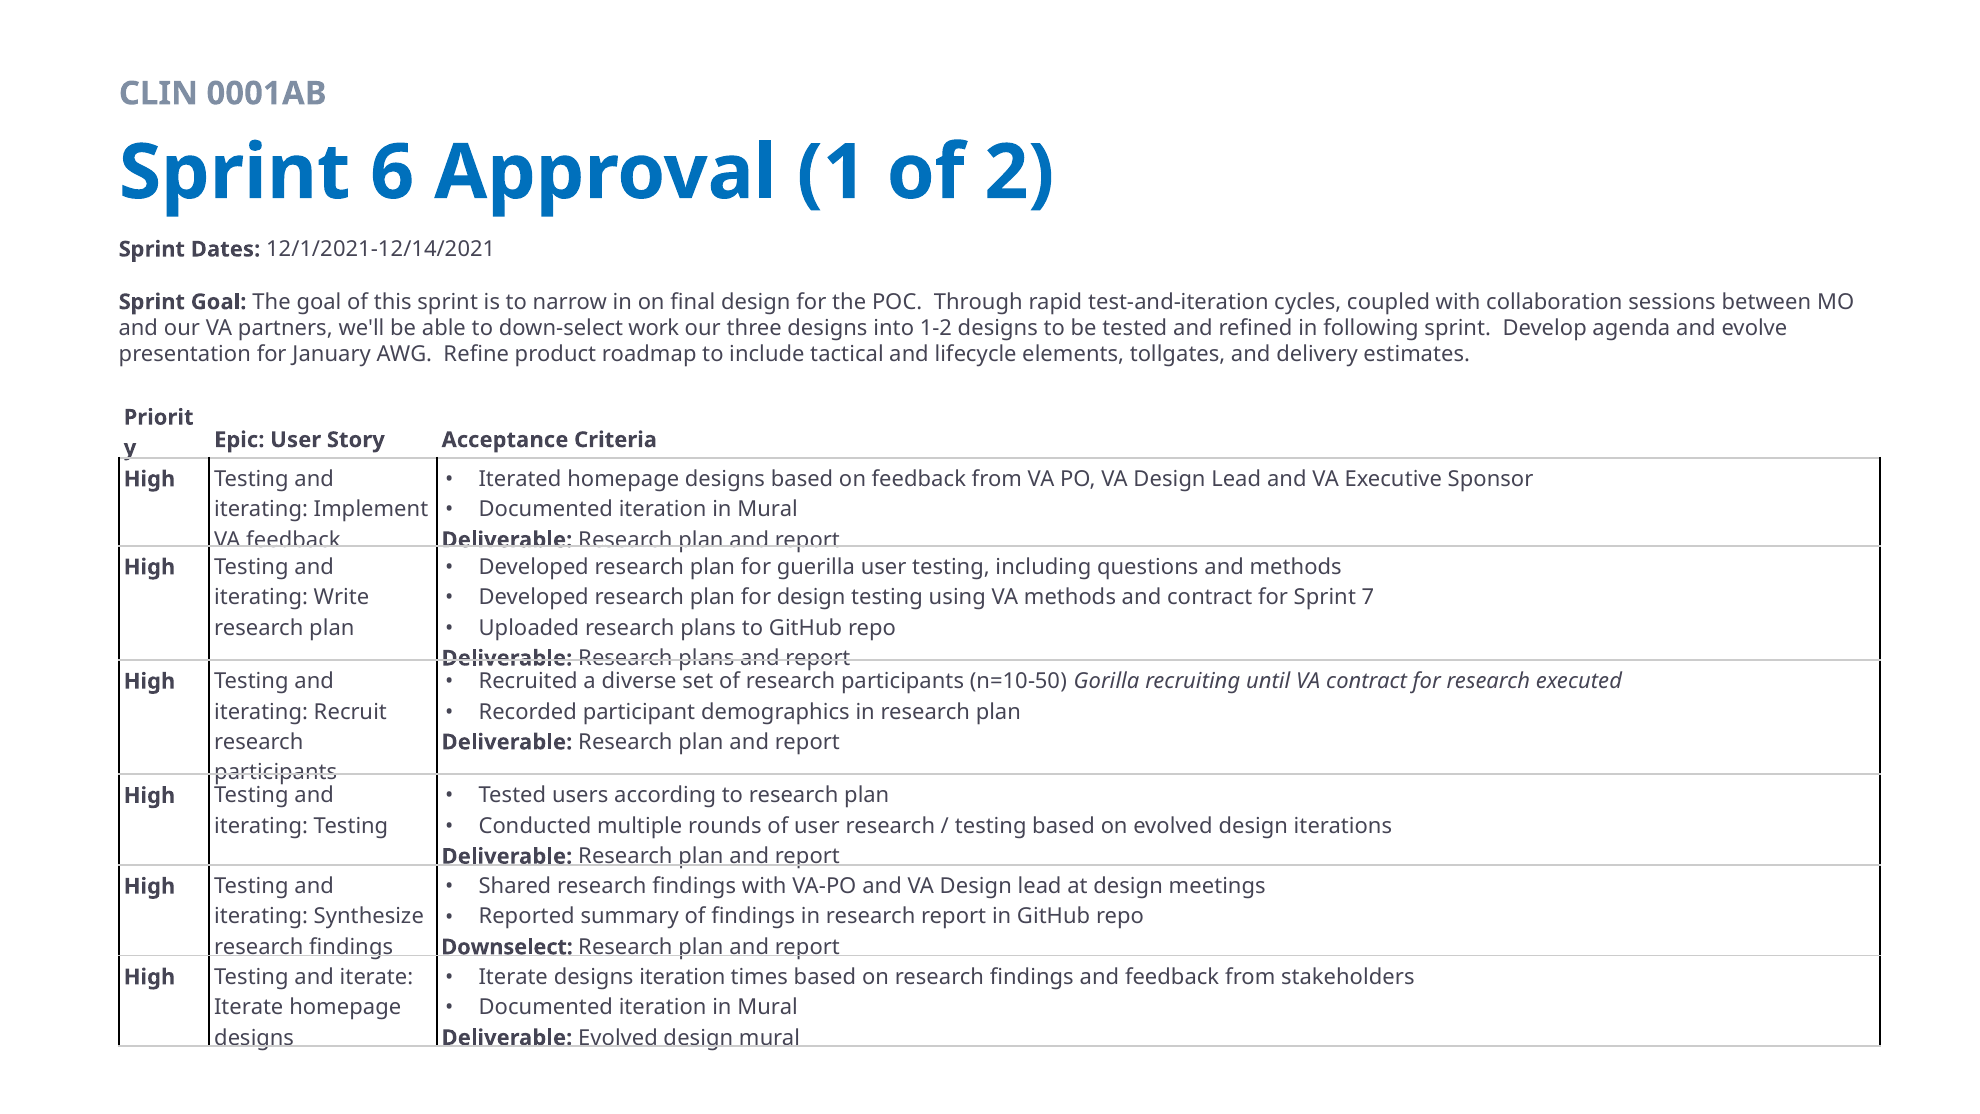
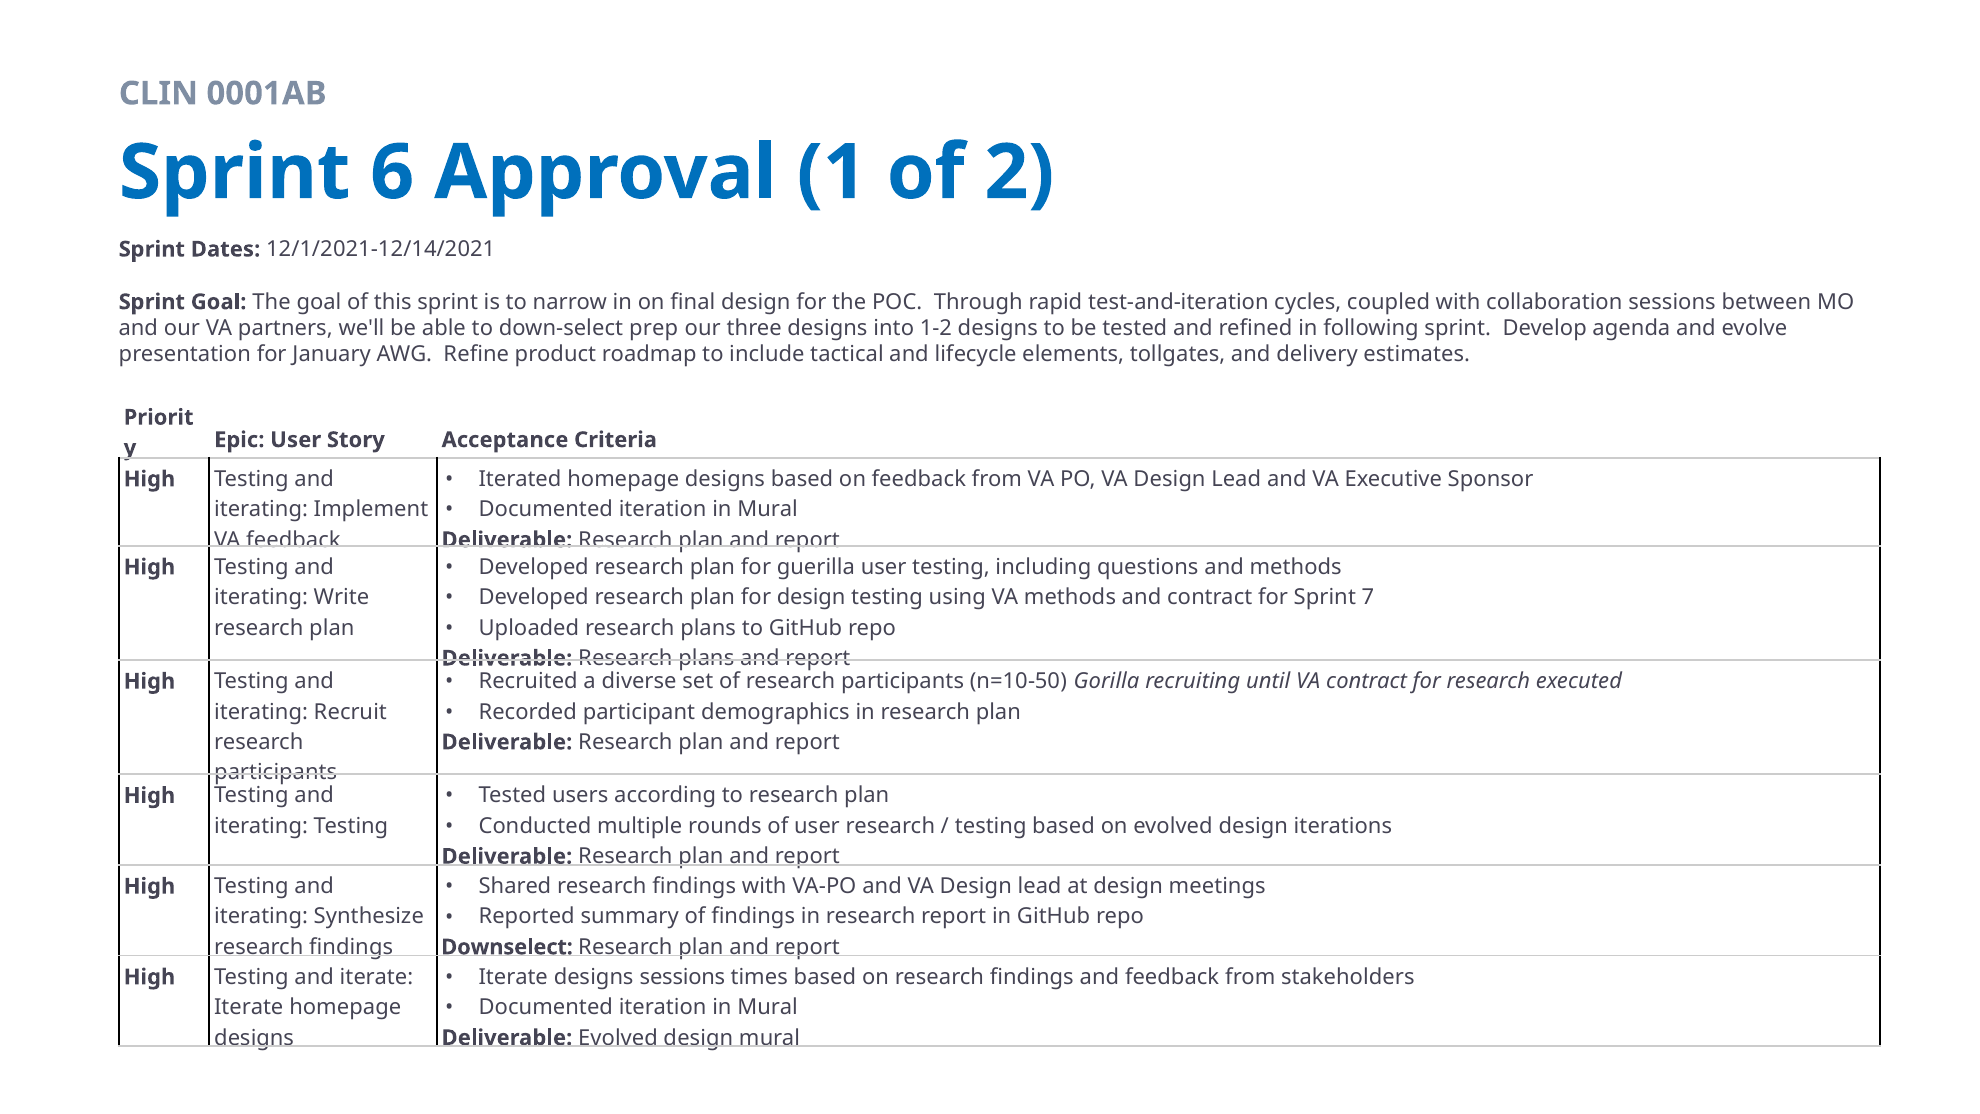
work: work -> prep (654, 328)
designs iteration: iteration -> sessions (682, 977)
